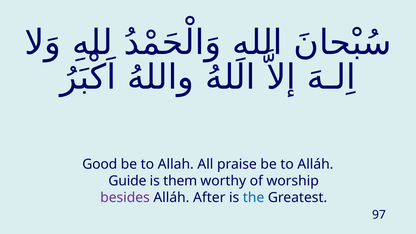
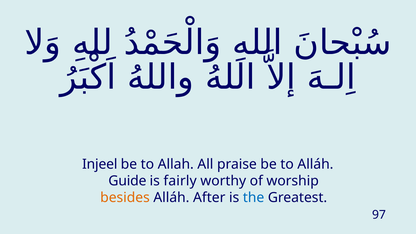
Good: Good -> Injeel (100, 164)
them: them -> fairly (180, 181)
besides colour: purple -> orange (125, 198)
